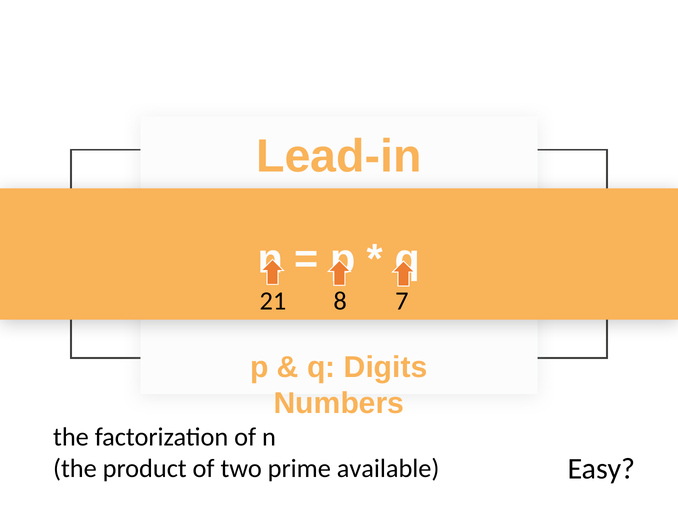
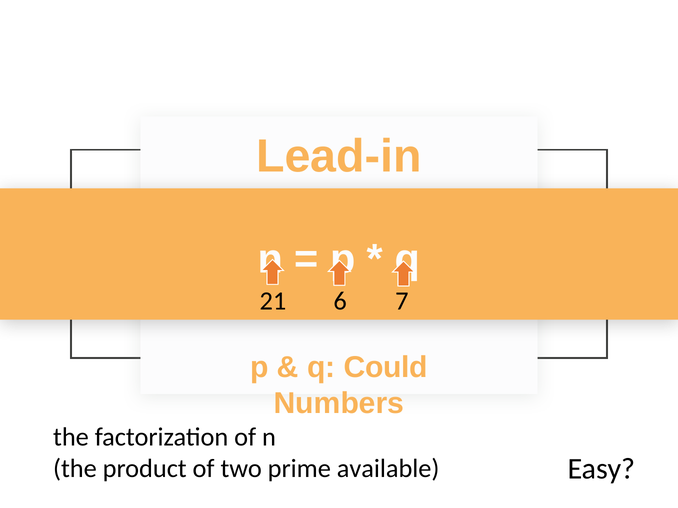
8: 8 -> 6 (340, 301)
Digits: Digits -> Could (386, 368)
